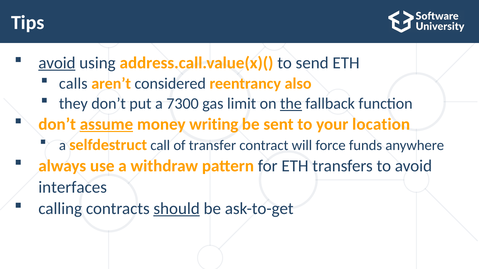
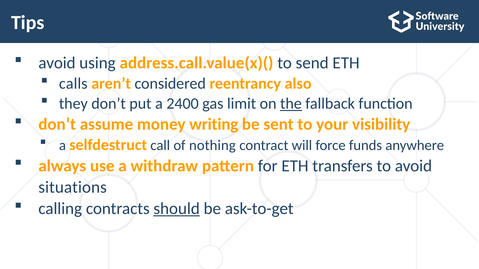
avoid underline: present -> none (57, 63)
7300: 7300 -> 2400 (183, 104)
assume underline: present -> none (106, 125)
location: location -> visibility (381, 125)
transfer: transfer -> nothing (212, 146)
interfaces: interfaces -> situations (73, 187)
